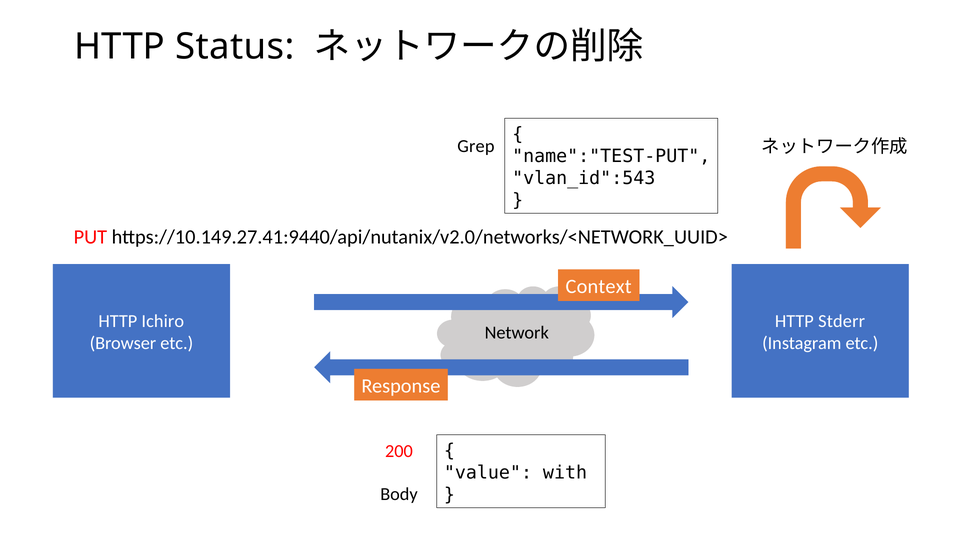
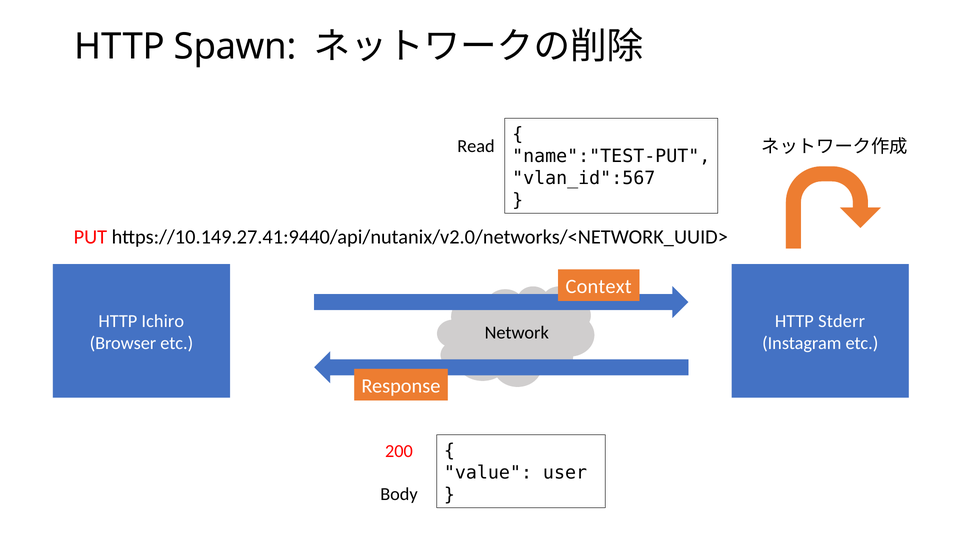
Status: Status -> Spawn (235, 47)
Grep: Grep -> Read (476, 146)
vlan_id":543: vlan_id":543 -> vlan_id":567 (584, 178)
with: with -> user (565, 473)
